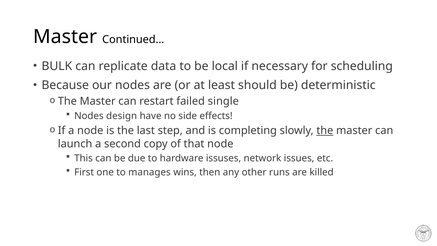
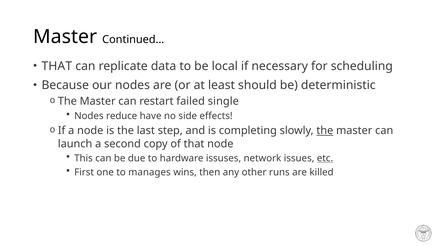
BULK: BULK -> THAT (57, 66)
design: design -> reduce (122, 116)
etc underline: none -> present (325, 158)
